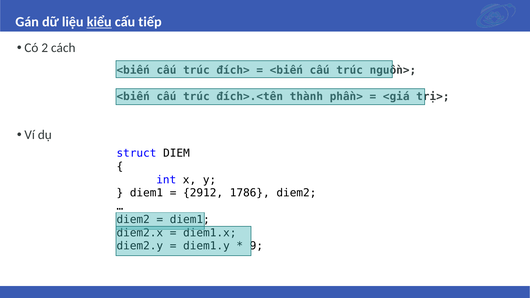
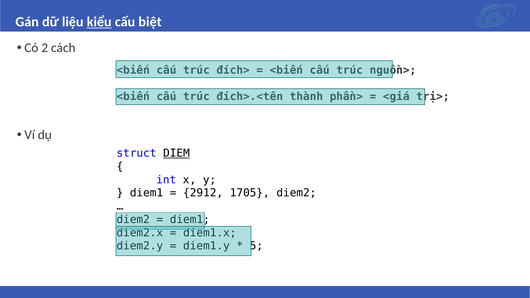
tiếp: tiếp -> biệt (150, 22)
DIEM underline: none -> present (176, 153)
1786: 1786 -> 1705 (250, 193)
9: 9 -> 5 (256, 246)
